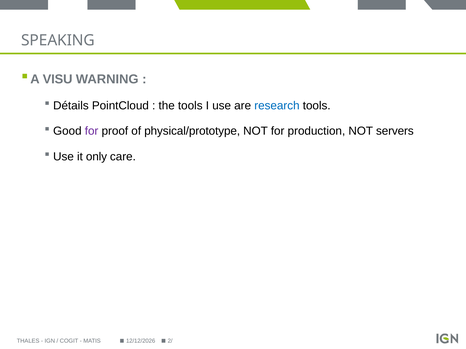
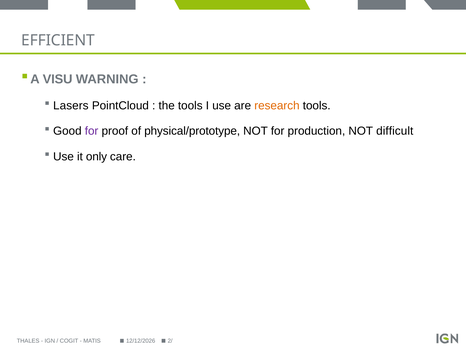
SPEAKING: SPEAKING -> EFFICIENT (58, 40)
Détails: Détails -> Lasers (71, 106)
research colour: blue -> orange (277, 106)
servers: servers -> difficult (395, 131)
